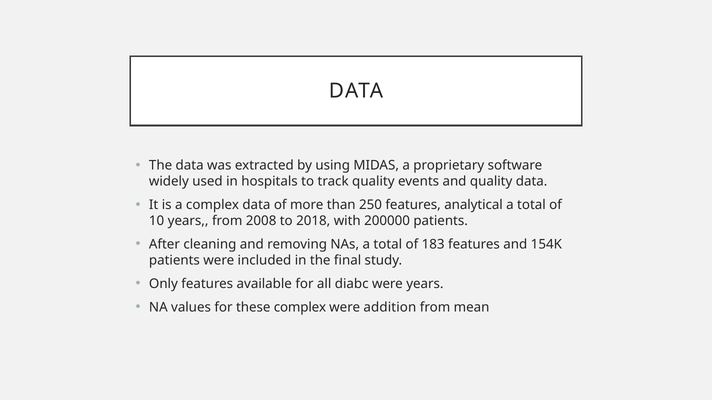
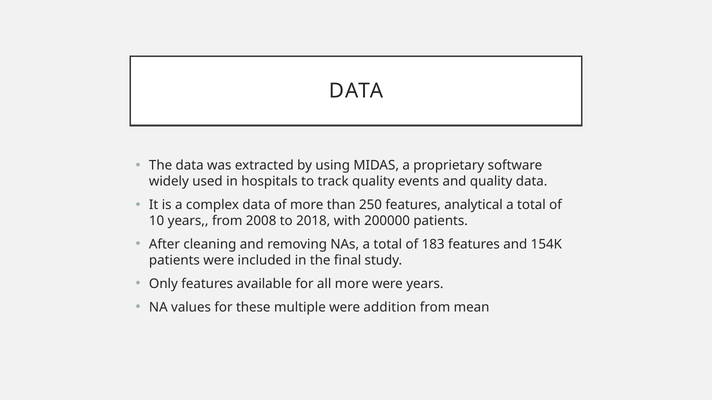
all diabc: diabc -> more (352, 284)
these complex: complex -> multiple (300, 307)
